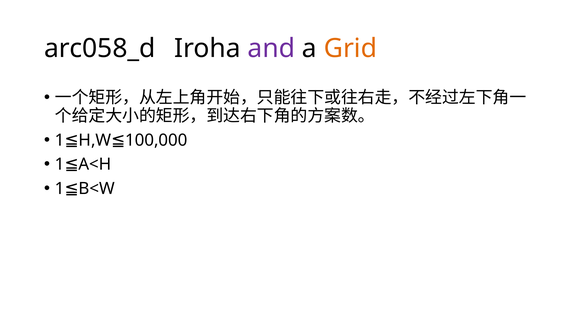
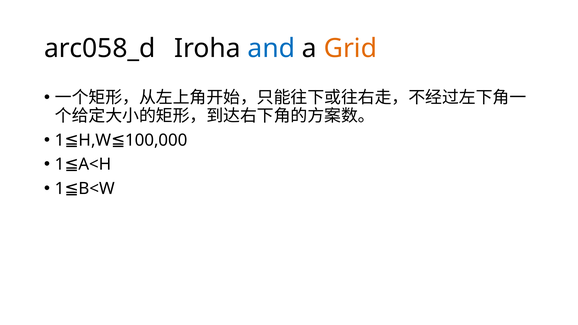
and colour: purple -> blue (271, 49)
